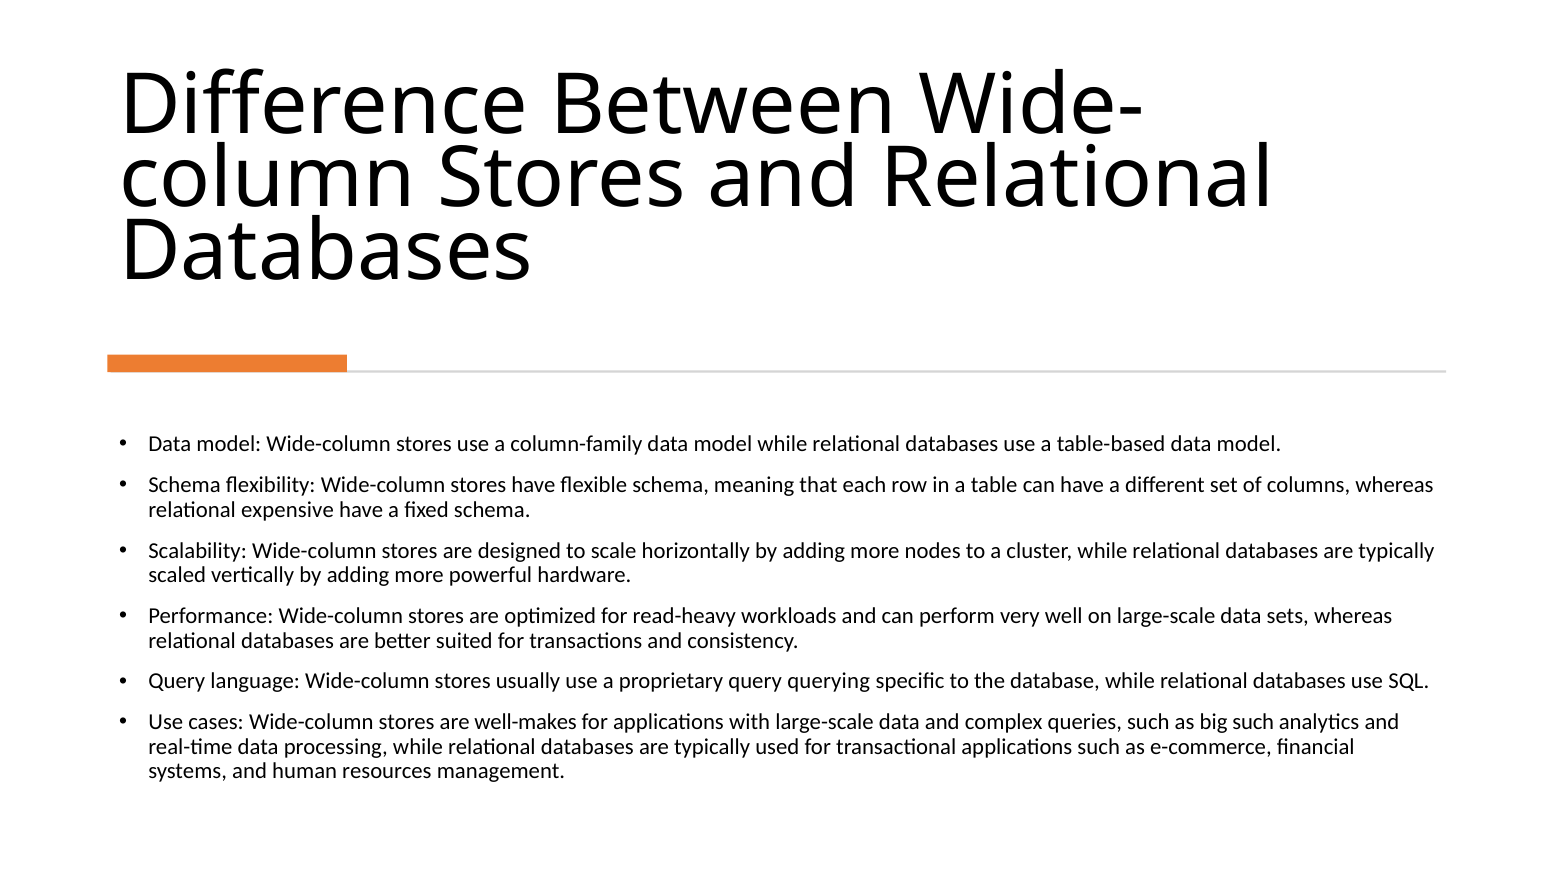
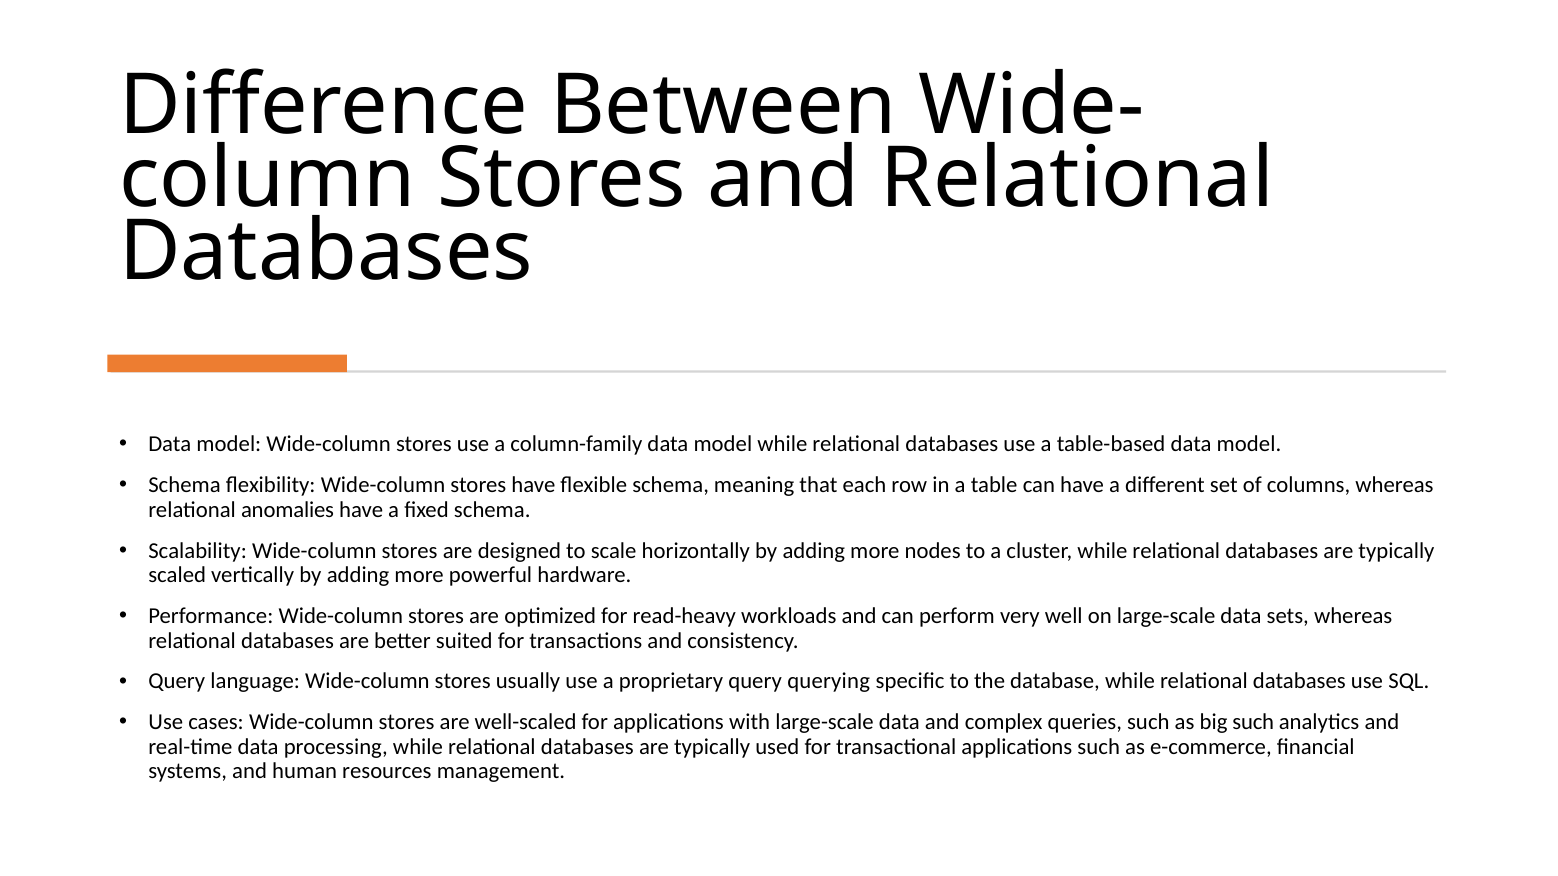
expensive: expensive -> anomalies (288, 510)
well-makes: well-makes -> well-scaled (526, 723)
